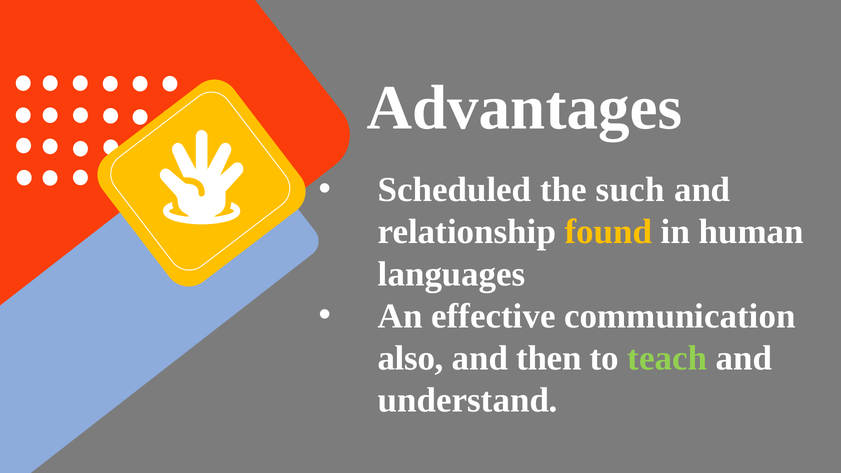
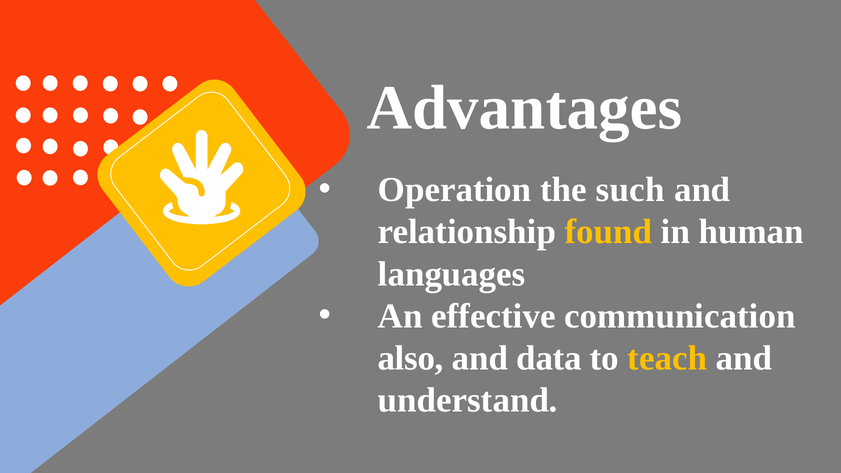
Scheduled: Scheduled -> Operation (455, 190)
then: then -> data (549, 358)
teach colour: light green -> yellow (667, 358)
